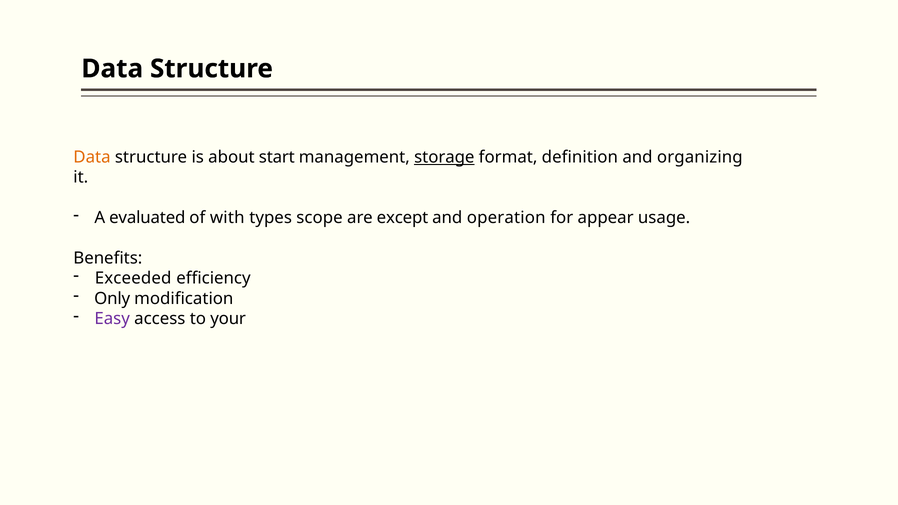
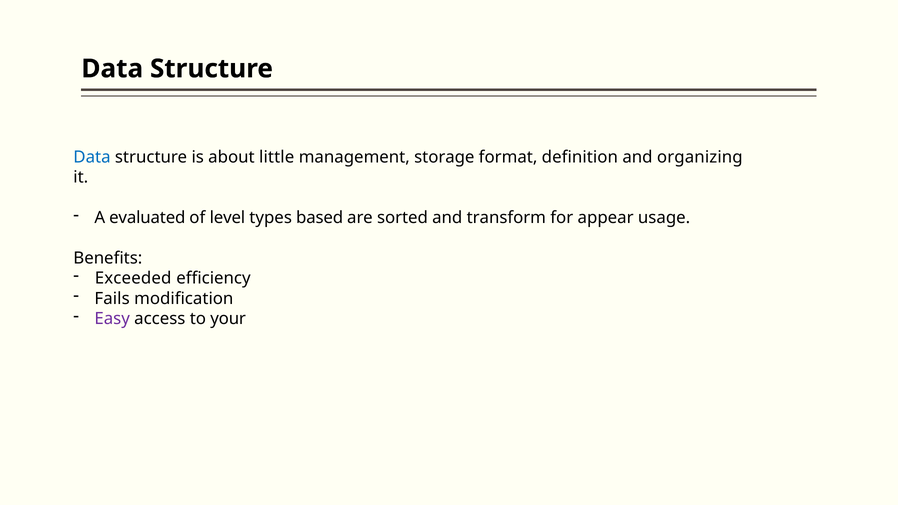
Data colour: orange -> blue (92, 157)
start: start -> little (277, 157)
storage underline: present -> none (444, 157)
with: with -> level (227, 218)
scope: scope -> based (320, 218)
except: except -> sorted (402, 218)
operation: operation -> transform (506, 218)
Only: Only -> Fails (112, 299)
